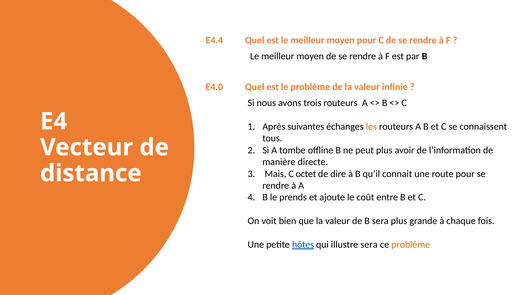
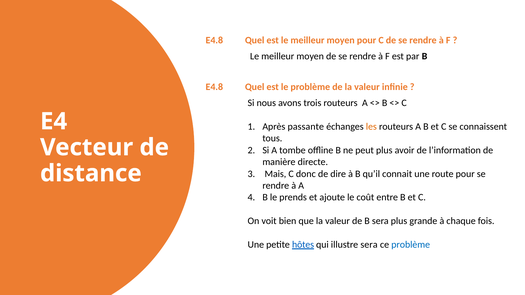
E4.4: E4.4 -> E4.8 (214, 40)
E4.0: E4.0 -> E4.8 (214, 87)
suivantes: suivantes -> passante (306, 127)
octet: octet -> donc (306, 174)
problème colour: orange -> blue (411, 245)
